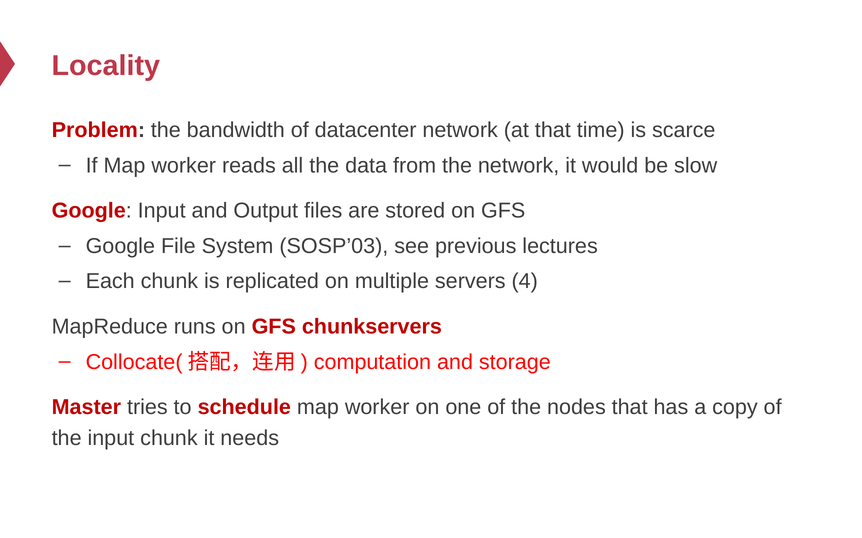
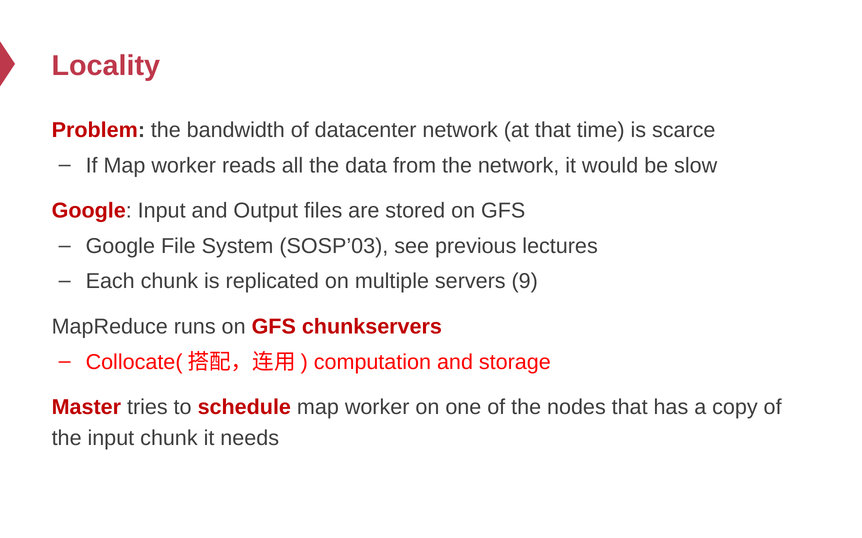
4: 4 -> 9 (525, 282)
